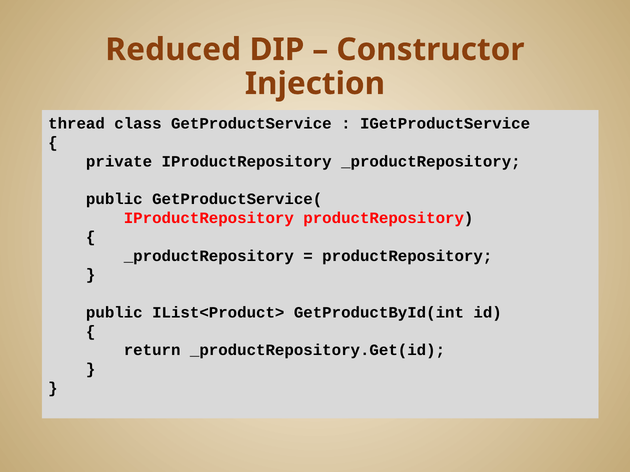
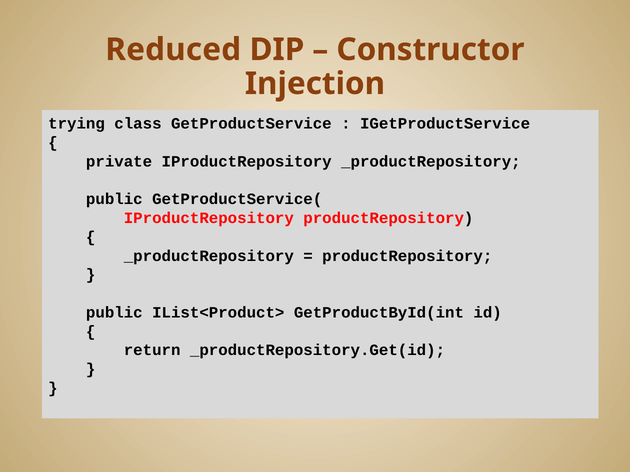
thread: thread -> trying (77, 124)
